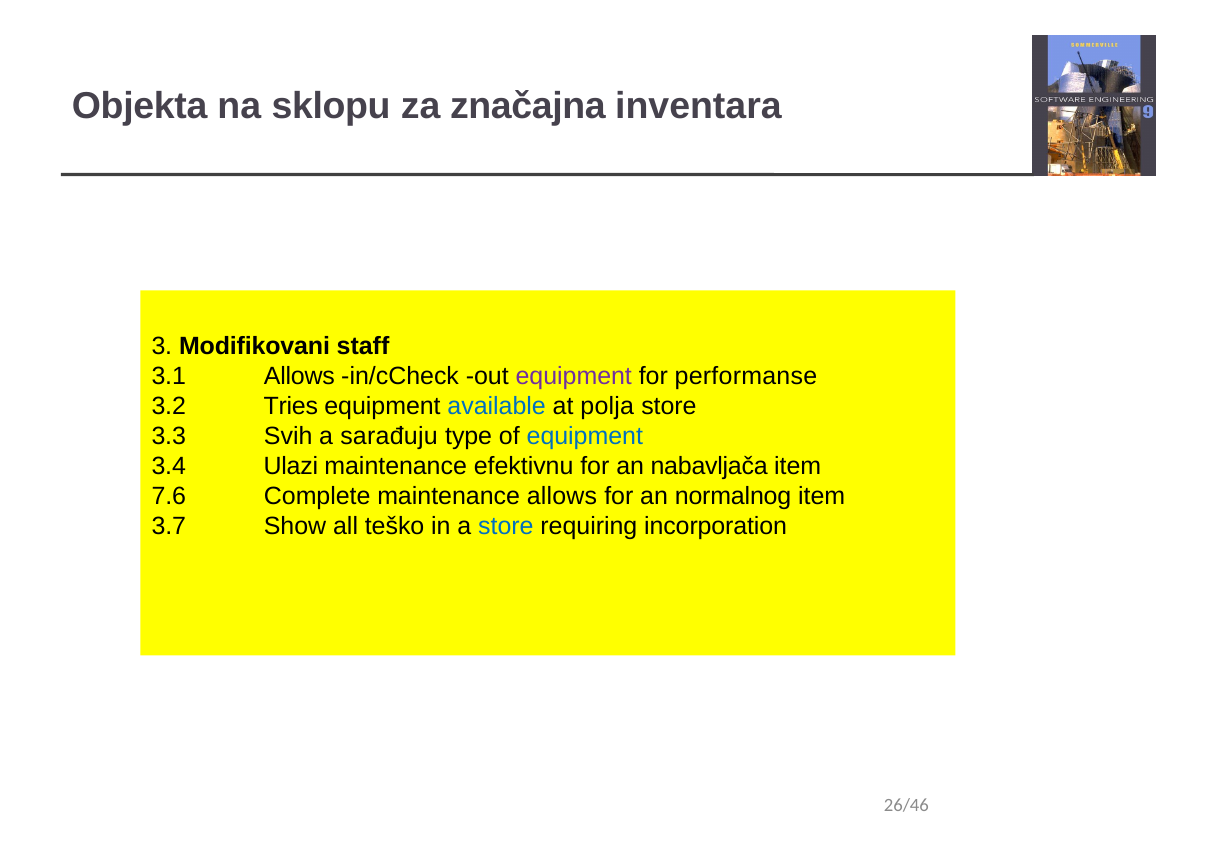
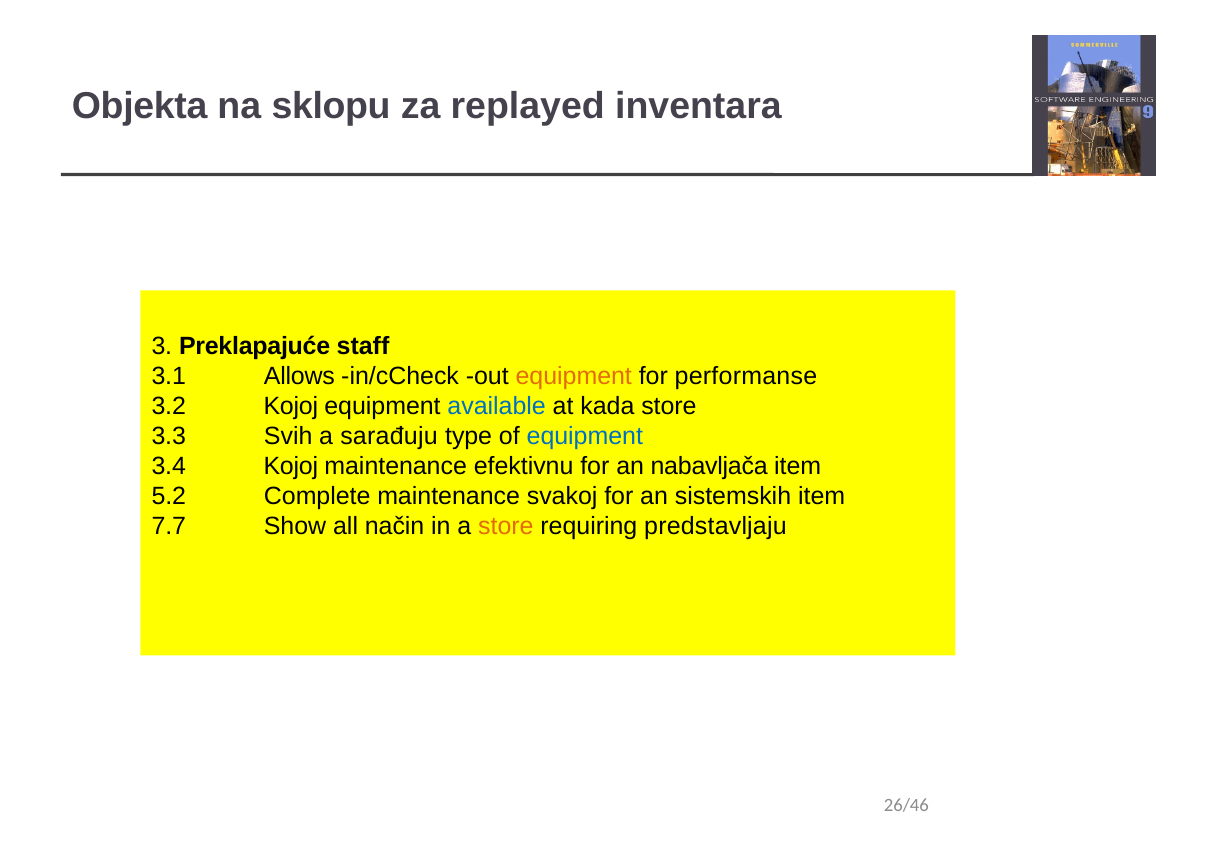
značajna: značajna -> replayed (528, 107)
Modifikovani: Modifikovani -> Preklapajuće (255, 346)
equipment colour: purple -> orange (574, 376)
3.2 Tries: Tries -> Kojoj (291, 406)
polja: polja -> kada (607, 406)
3.4 Ulazi: Ulazi -> Kojoj (291, 466)
7.6: 7.6 -> 5.2 (169, 496)
maintenance allows: allows -> svakoj (562, 496)
normalnog: normalnog -> sistemskih (733, 496)
3.7: 3.7 -> 7.7 (169, 526)
teško: teško -> način (395, 526)
store colour: blue -> orange (506, 526)
incorporation: incorporation -> predstavljaju (715, 526)
